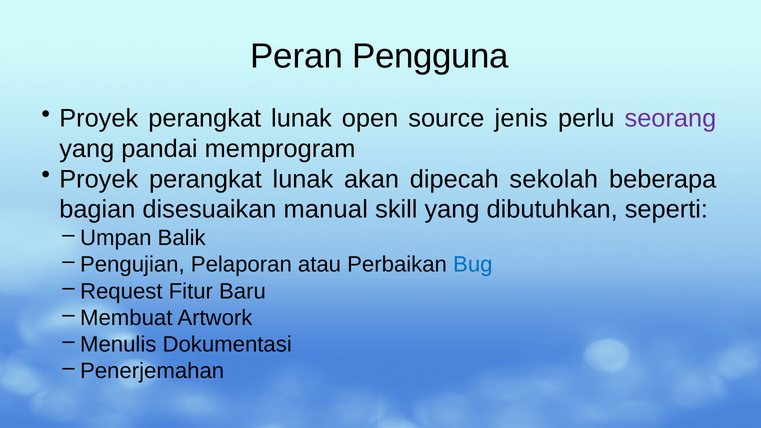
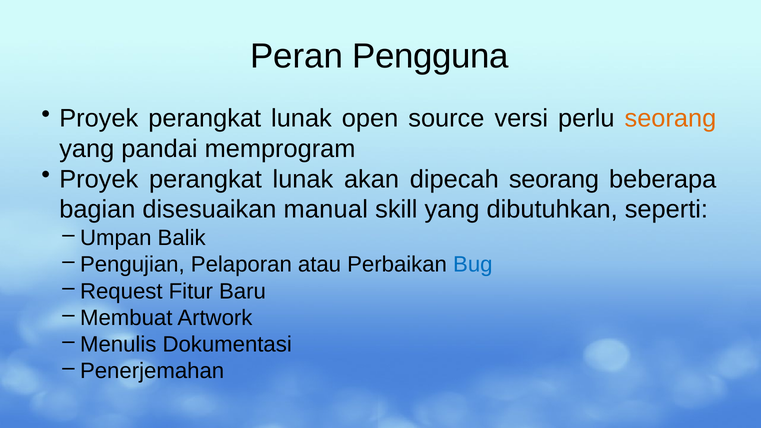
jenis: jenis -> versi (521, 118)
seorang colour: purple -> orange (670, 118)
dipecah sekolah: sekolah -> seorang (554, 179)
